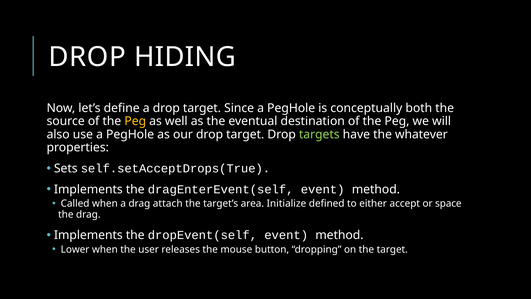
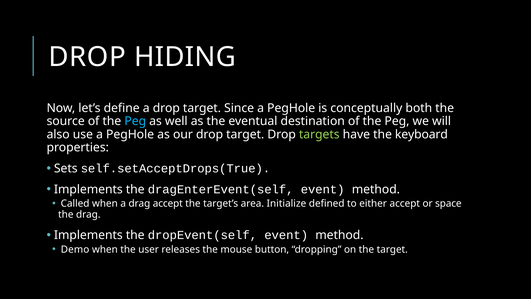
Peg colour: yellow -> light blue (135, 121)
whatever: whatever -> keyboard (421, 134)
drag attach: attach -> accept (168, 203)
Lower: Lower -> Demo (75, 249)
